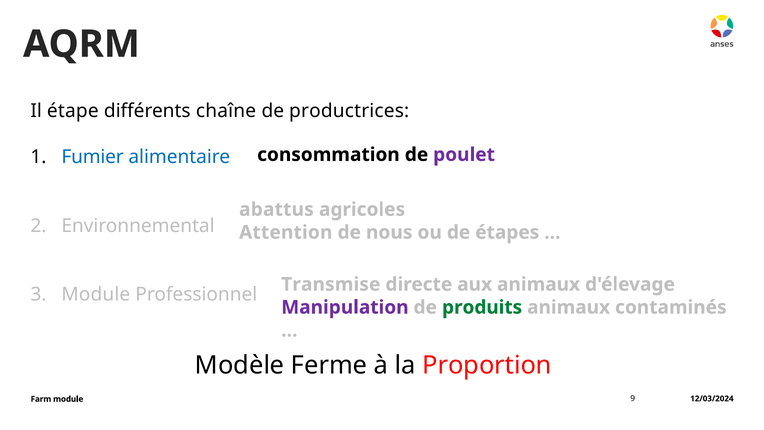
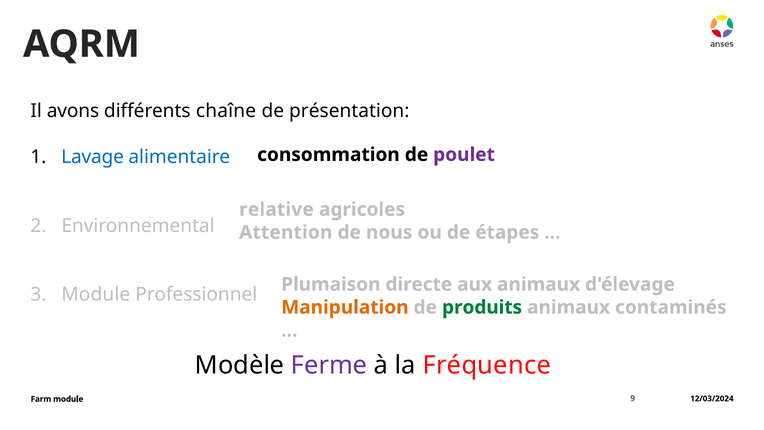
étape: étape -> avons (73, 111)
productrices: productrices -> présentation (349, 111)
Fumier: Fumier -> Lavage (93, 157)
abattus: abattus -> relative (276, 209)
Transmise: Transmise -> Plumaison (331, 284)
Manipulation colour: purple -> orange (345, 307)
Ferme colour: black -> purple (329, 365)
Proportion: Proportion -> Fréquence (487, 365)
